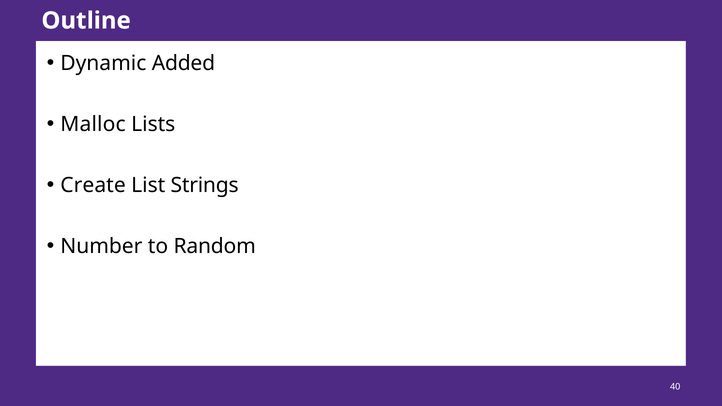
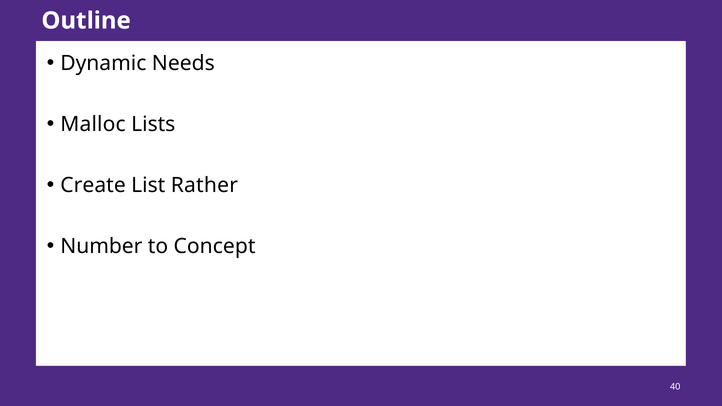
Added: Added -> Needs (183, 63)
Strings: Strings -> Rather (204, 185)
Random: Random -> Concept (215, 246)
